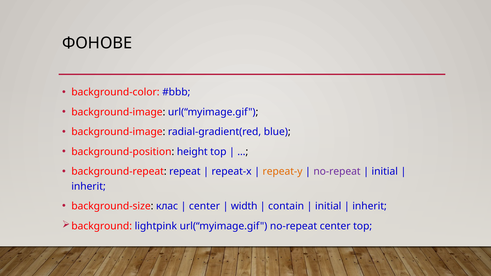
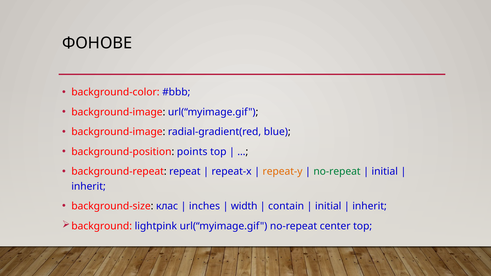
height: height -> points (192, 152)
no-repeat colour: purple -> green (337, 172)
center: center -> inches (205, 206)
